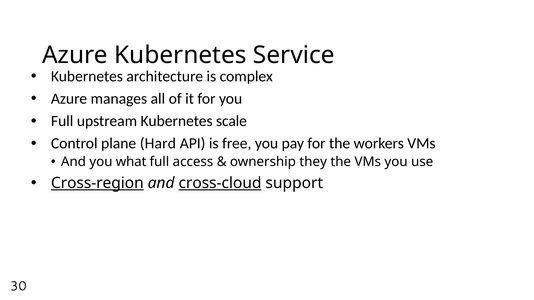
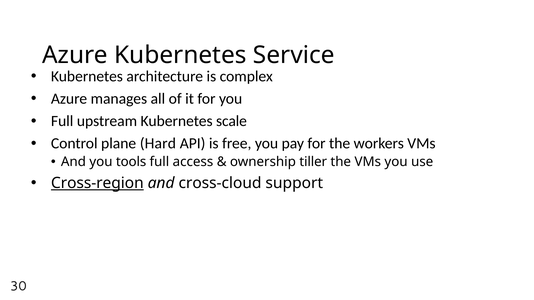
what: what -> tools (131, 162)
they: they -> tiller (313, 162)
cross-cloud underline: present -> none (220, 183)
